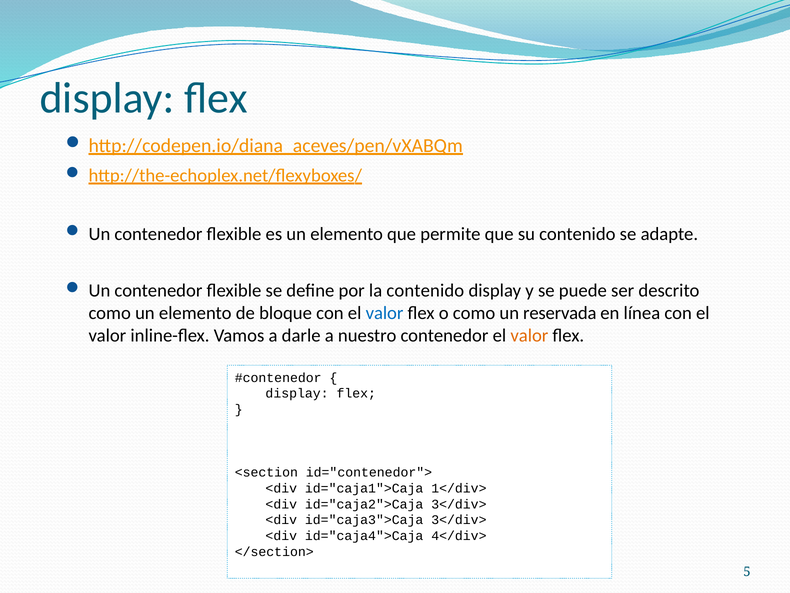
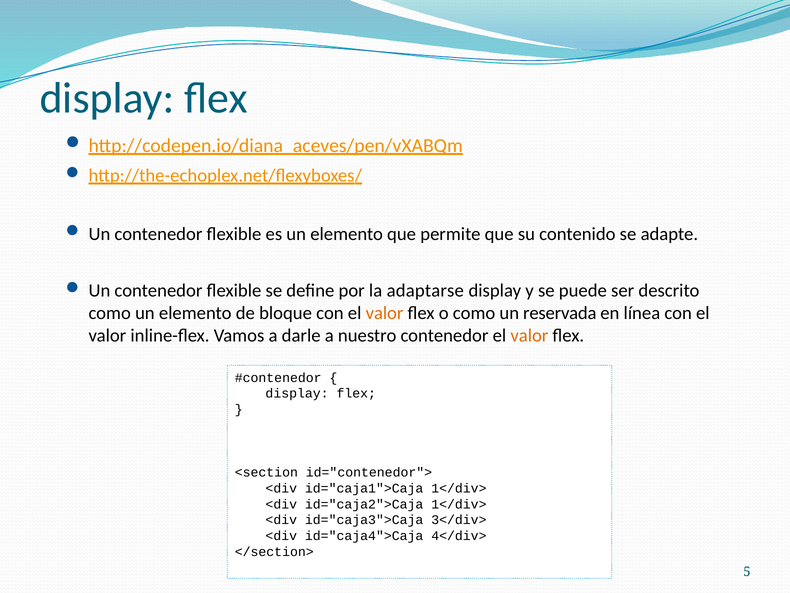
la contenido: contenido -> adaptarse (425, 291)
valor colour: blue -> orange (385, 313)
id="caja2">Caja 3</div>: 3</div> -> 1</div> (459, 504)
